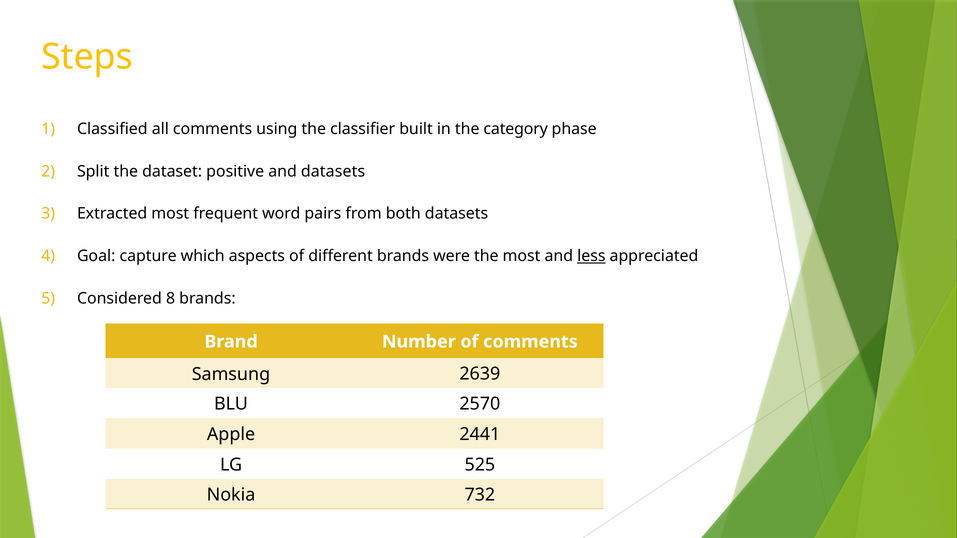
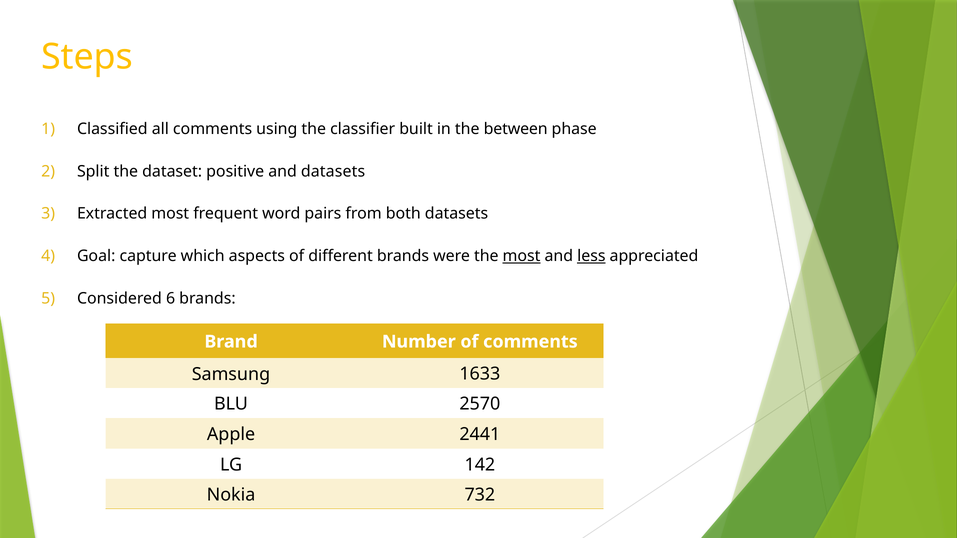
category: category -> between (516, 129)
most underline: none -> present (522, 256)
8: 8 -> 6 (171, 299)
2639: 2639 -> 1633 (480, 374)
525: 525 -> 142 (480, 465)
